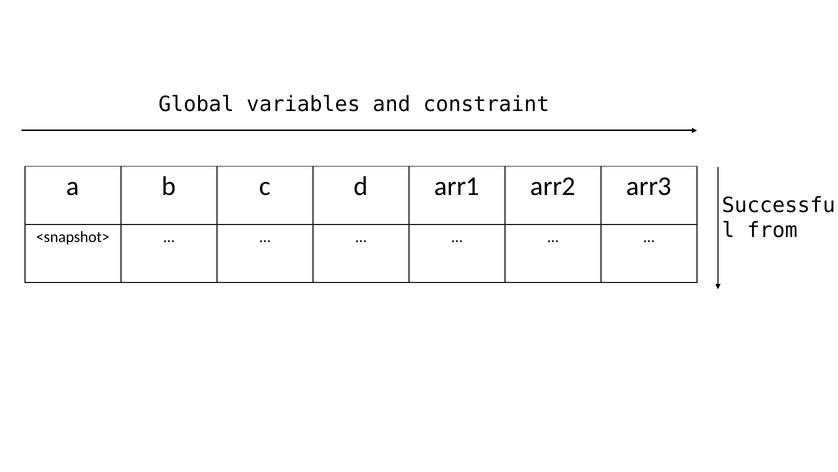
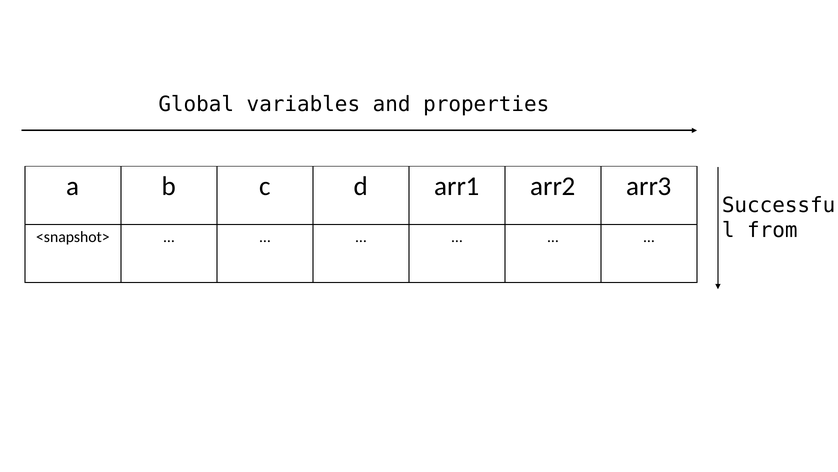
constraint: constraint -> properties (486, 104)
